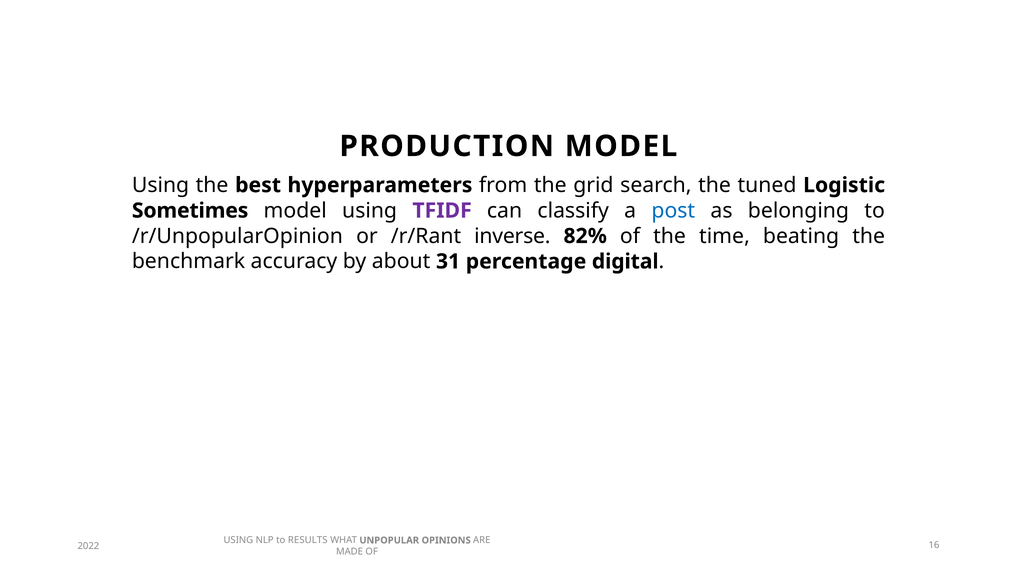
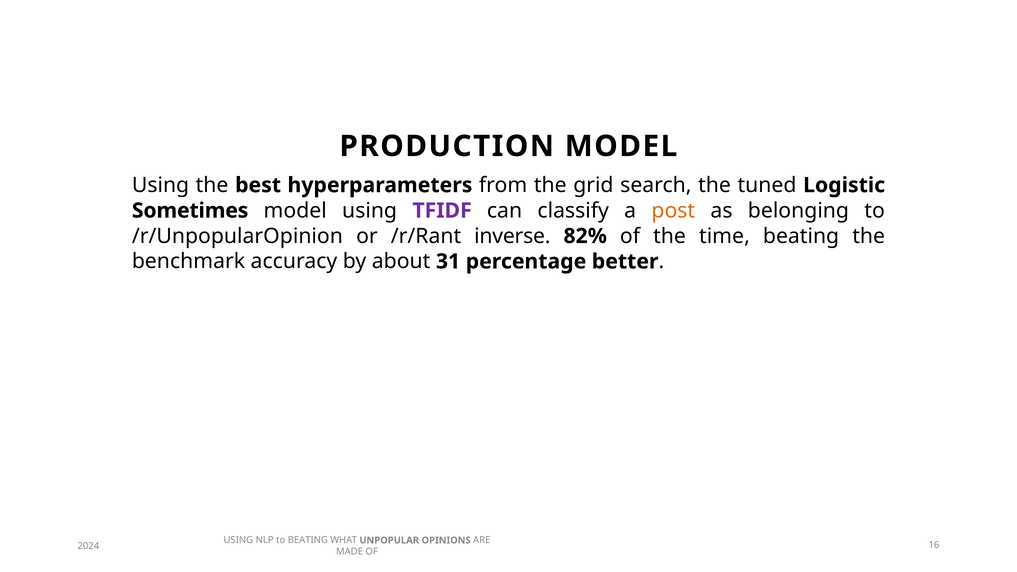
post colour: blue -> orange (673, 211)
digital: digital -> better (625, 262)
to RESULTS: RESULTS -> BEATING (308, 540)
2022: 2022 -> 2024 (88, 546)
